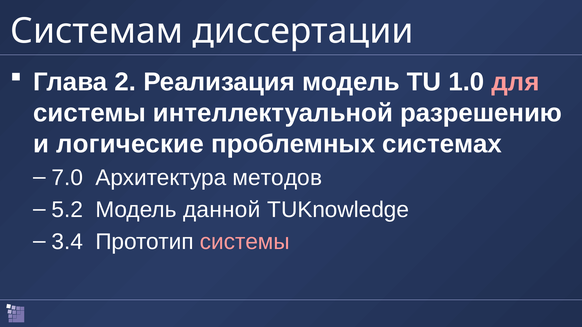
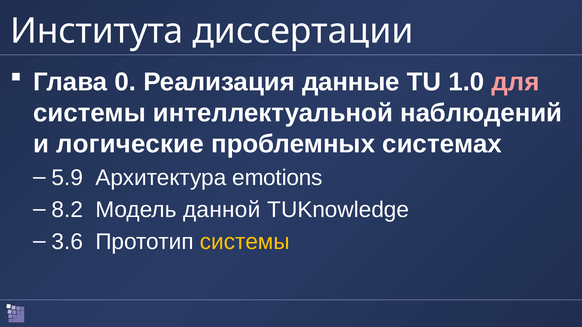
Системам: Системам -> Института (97, 31)
2: 2 -> 0 (125, 82)
Реализация модель: модель -> данные (351, 82)
разрешению: разрешению -> наблюдений (481, 113)
7.0: 7.0 -> 5.9 (67, 178)
методов: методов -> emotions (277, 178)
5.2: 5.2 -> 8.2 (67, 210)
3.4: 3.4 -> 3.6 (67, 242)
системы colour: pink -> yellow (245, 242)
